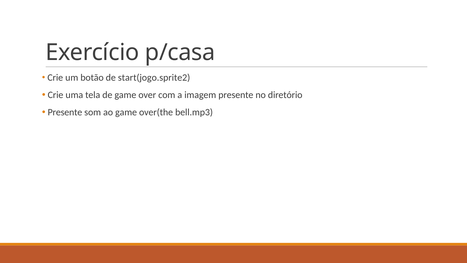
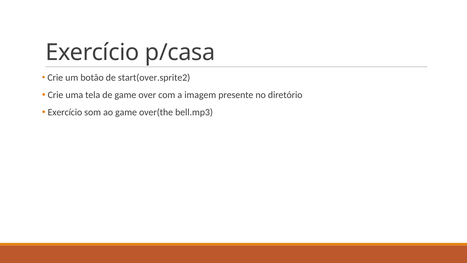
start(jogo.sprite2: start(jogo.sprite2 -> start(over.sprite2 (154, 78)
Presente: Presente -> Exercício (65, 112)
